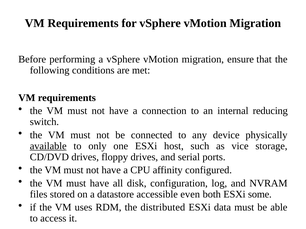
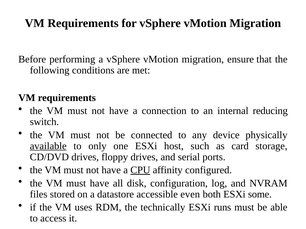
vice: vice -> card (240, 146)
CPU underline: none -> present (140, 170)
distributed: distributed -> technically (163, 208)
data: data -> runs (223, 208)
